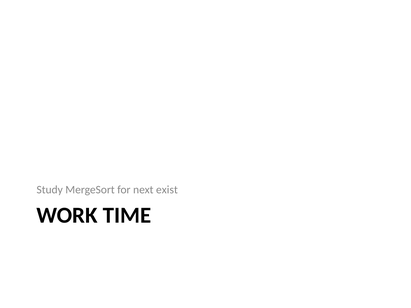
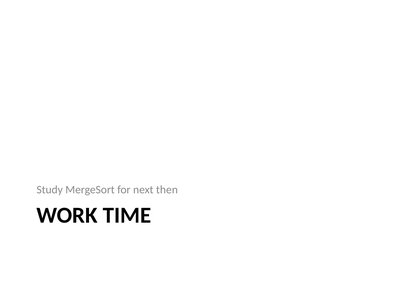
exist: exist -> then (167, 190)
